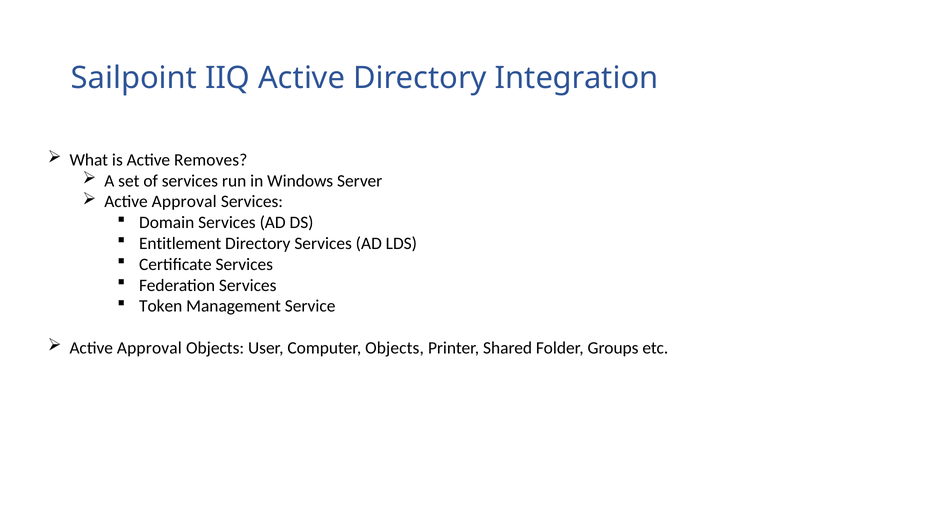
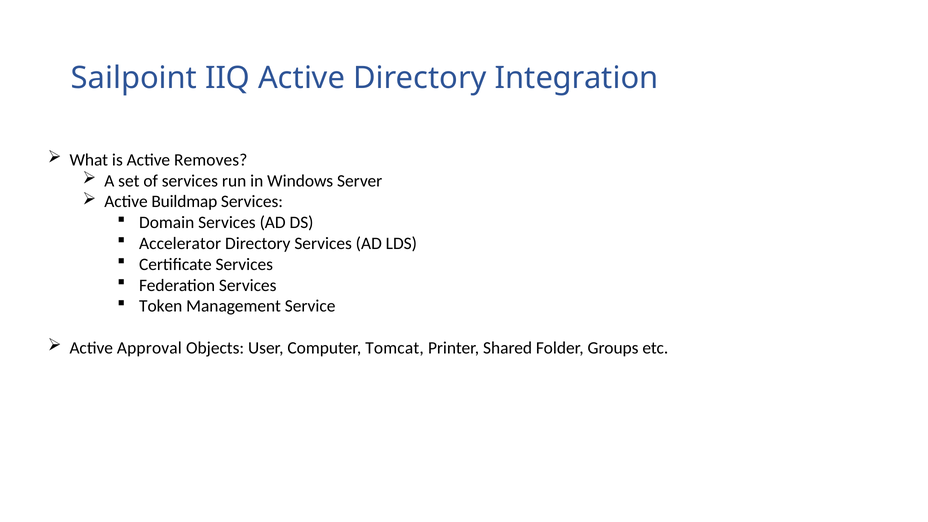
Approval: Approval -> Buildmap (184, 202)
Entitlement: Entitlement -> Accelerator (180, 243)
Computer Objects: Objects -> Tomcat (395, 348)
